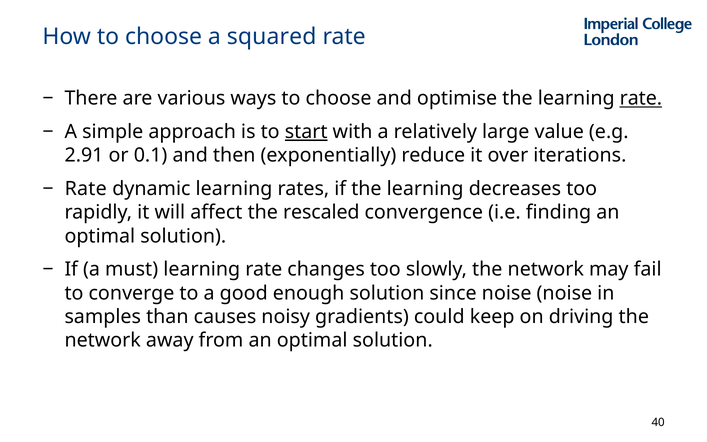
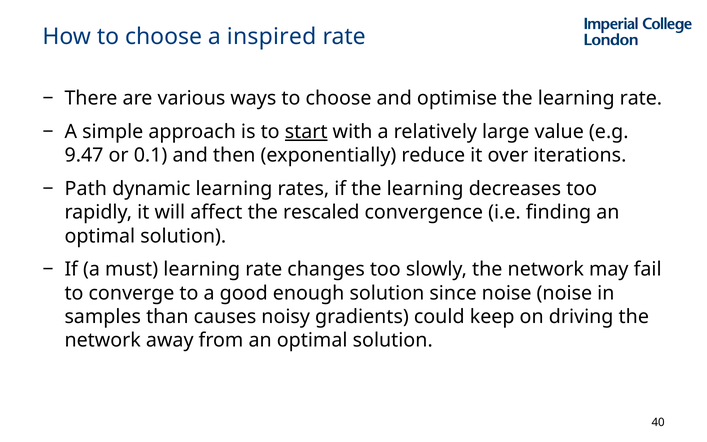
squared: squared -> inspired (272, 37)
rate underline: present -> none (641, 98)
2.91: 2.91 -> 9.47 (84, 155)
Rate: Rate -> Path (86, 189)
